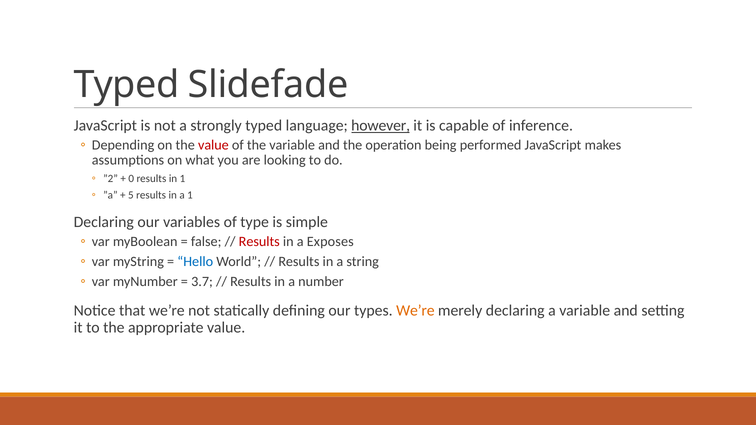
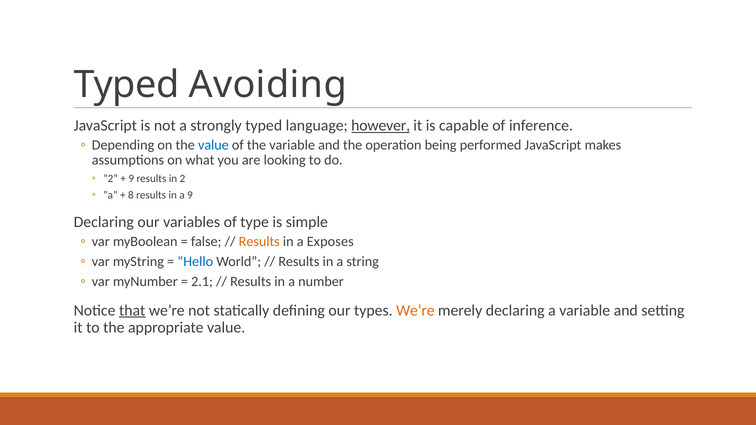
Slidefade: Slidefade -> Avoiding (268, 85)
value colour: red -> blue (213, 145)
0: 0 -> 9 (131, 179)
in 1: 1 -> 2 (182, 179)
5: 5 -> 8 (131, 195)
a 1: 1 -> 9 (190, 195)
Results colour: red -> orange (259, 242)
3.7: 3.7 -> 2.1 (202, 282)
that underline: none -> present (132, 311)
